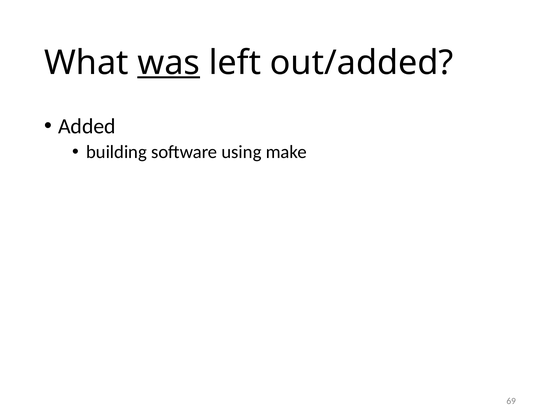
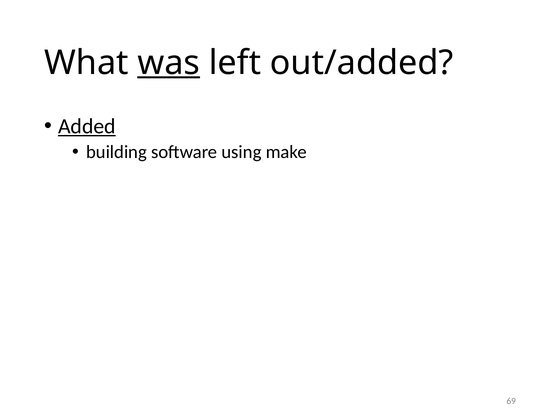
Added underline: none -> present (87, 126)
